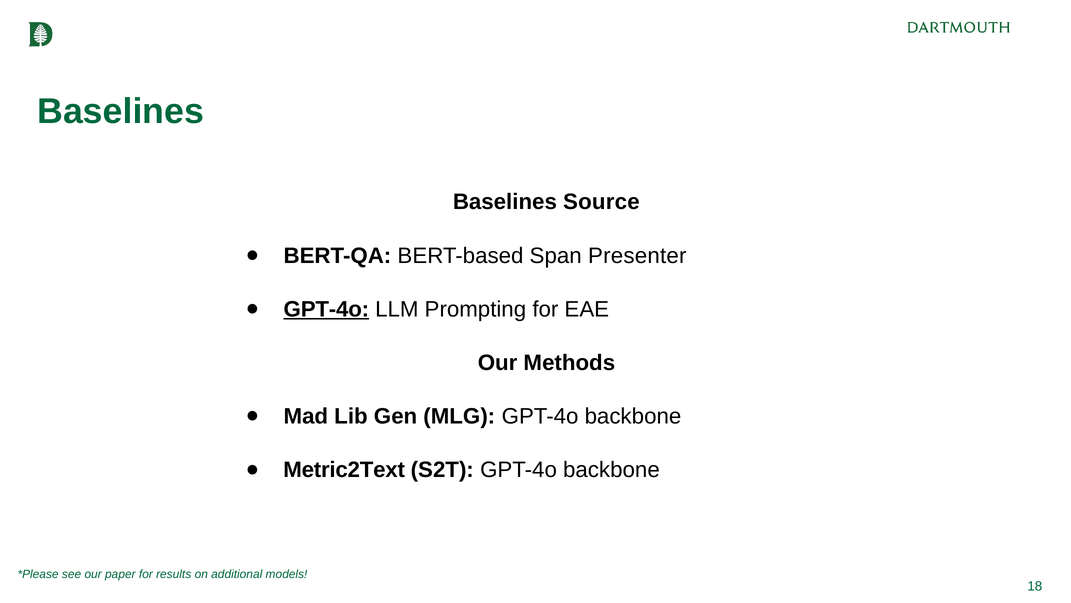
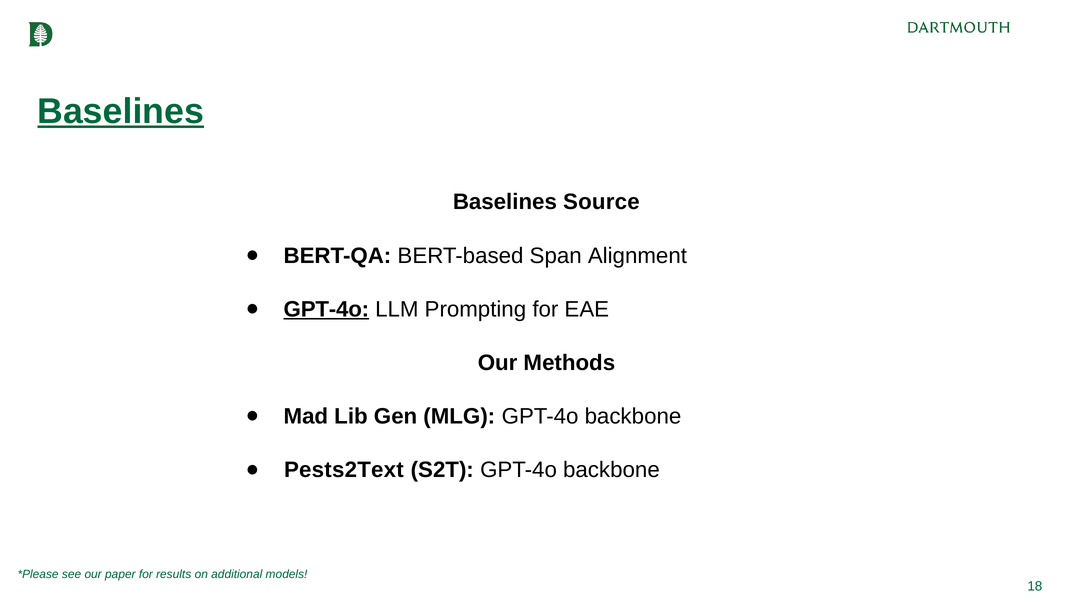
Baselines underline: none -> present (121, 111)
Presenter: Presenter -> Alignment (637, 255)
Metric2Text: Metric2Text -> Pests2Text (344, 470)
